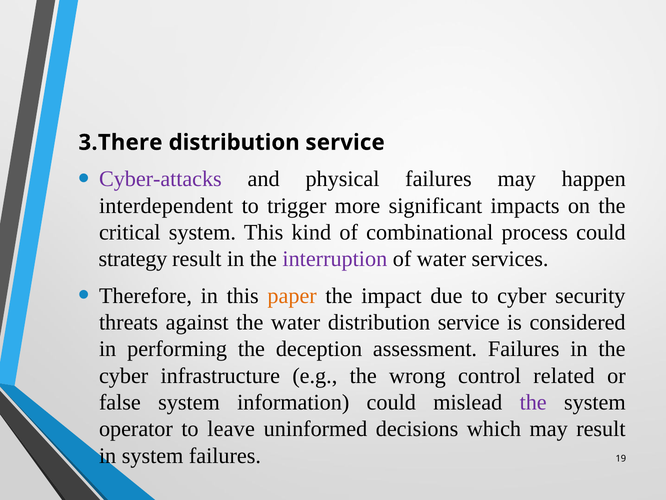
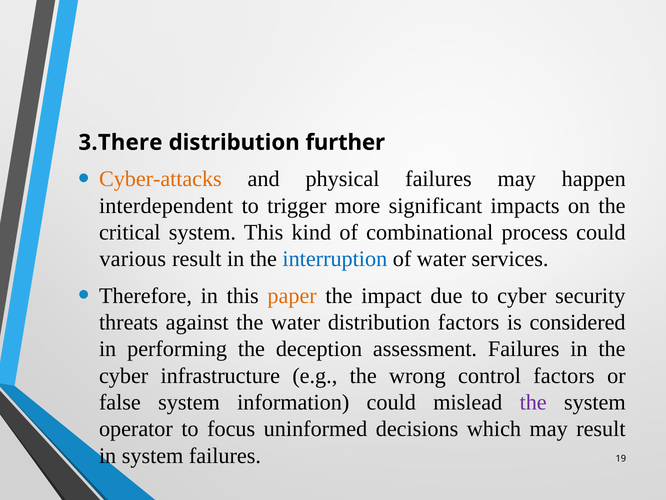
service: service -> further (345, 142)
Cyber-attacks colour: purple -> orange (160, 179)
strategy: strategy -> various (133, 259)
interruption colour: purple -> blue (335, 259)
water distribution service: service -> factors (469, 322)
control related: related -> factors (564, 375)
leave: leave -> focus (231, 429)
